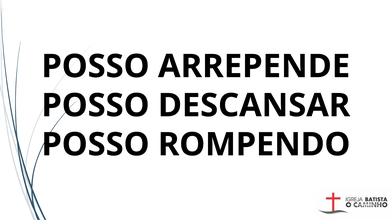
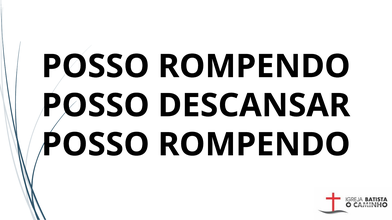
ARREPENDE: ARREPENDE -> ROMPENDO (254, 67)
